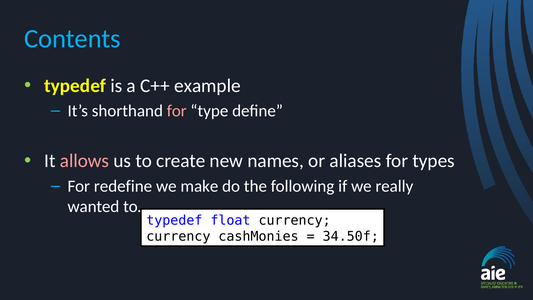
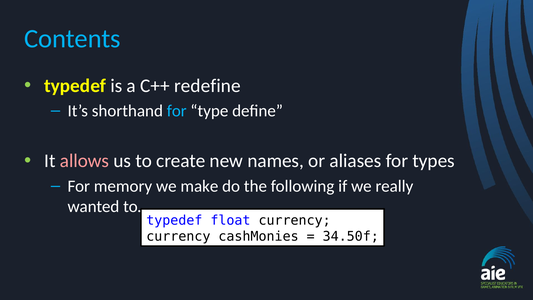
example: example -> redefine (207, 86)
for colour: pink -> light blue (177, 111)
redefine: redefine -> memory (123, 186)
